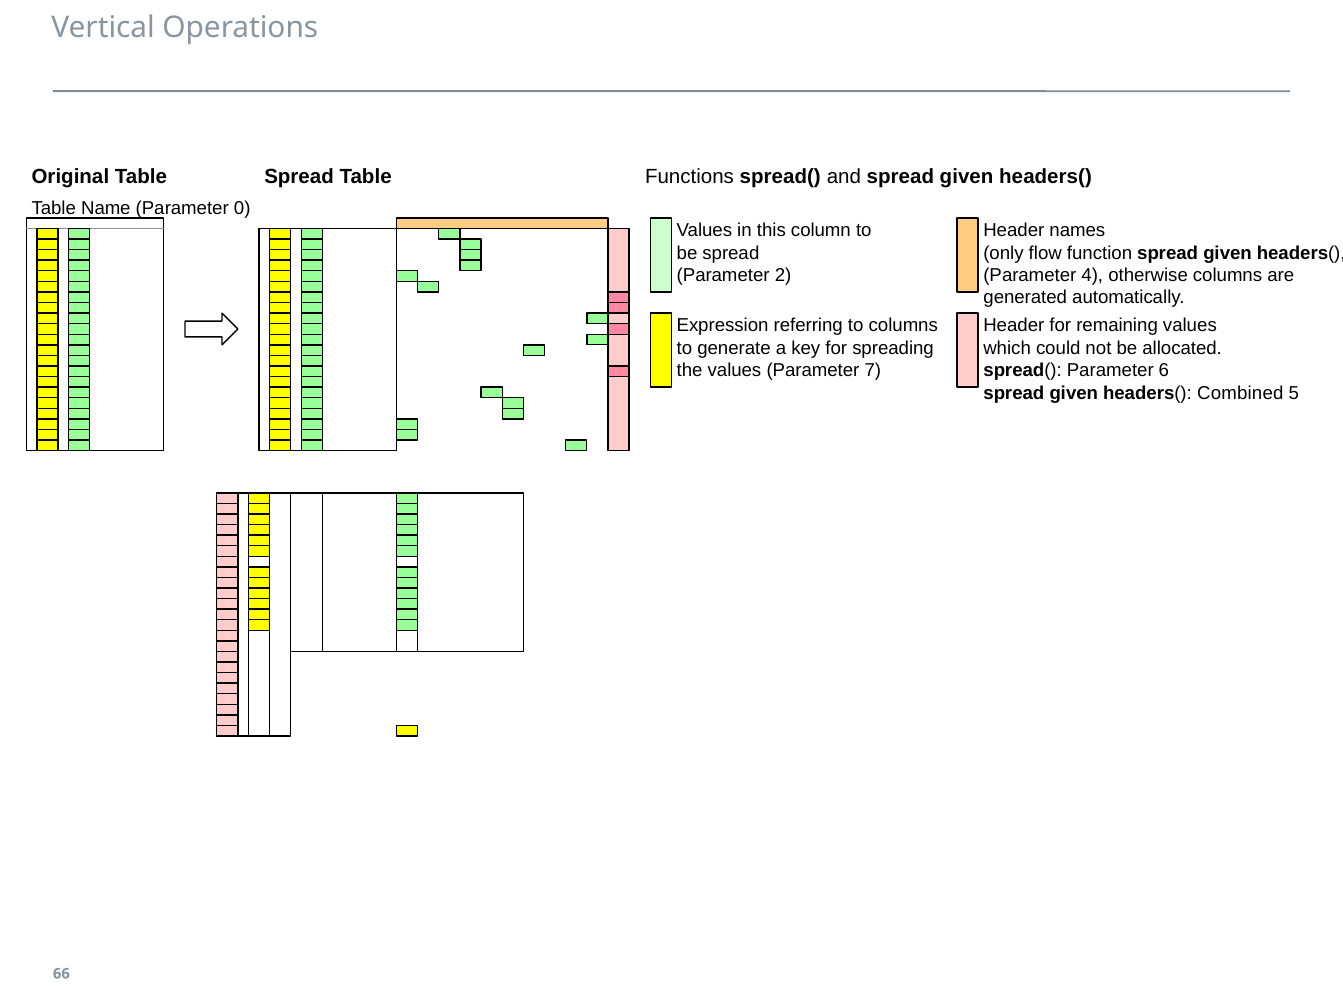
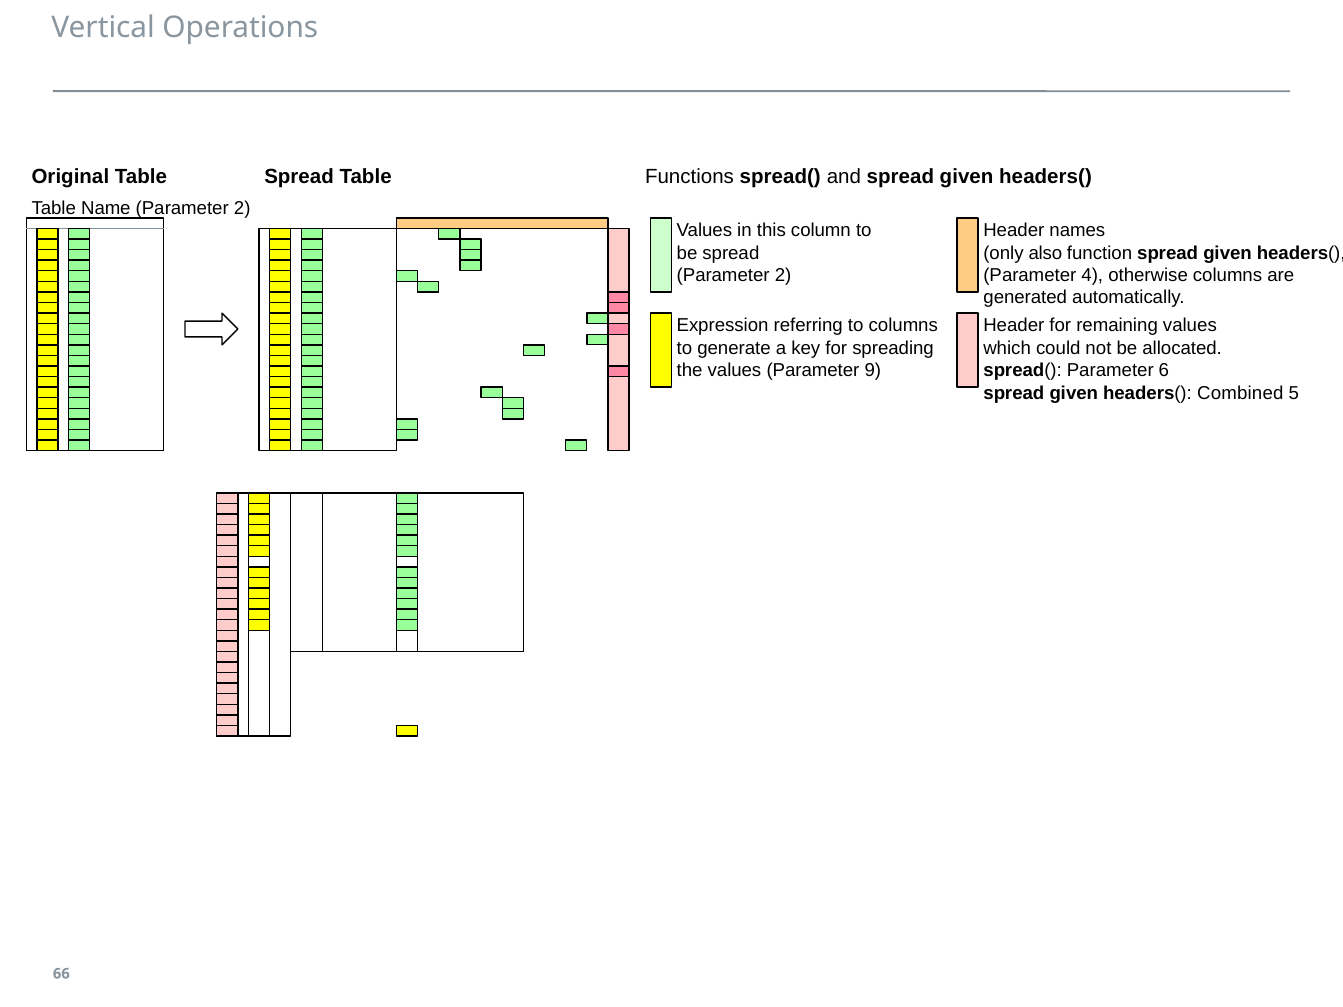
Name Parameter 0: 0 -> 2 (242, 209)
flow: flow -> also (1045, 253)
7: 7 -> 9 (873, 371)
